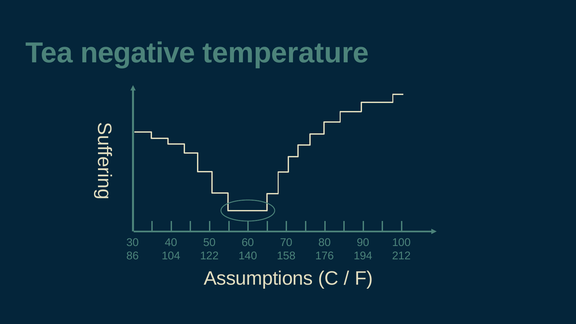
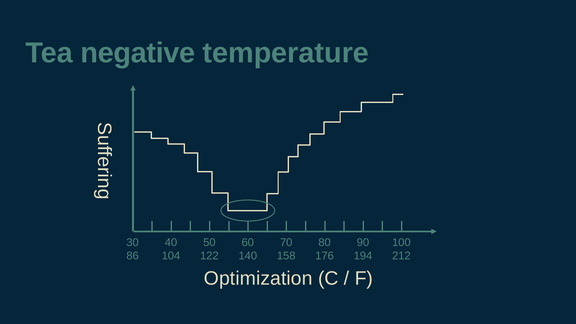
Assumptions: Assumptions -> Optimization (258, 279)
